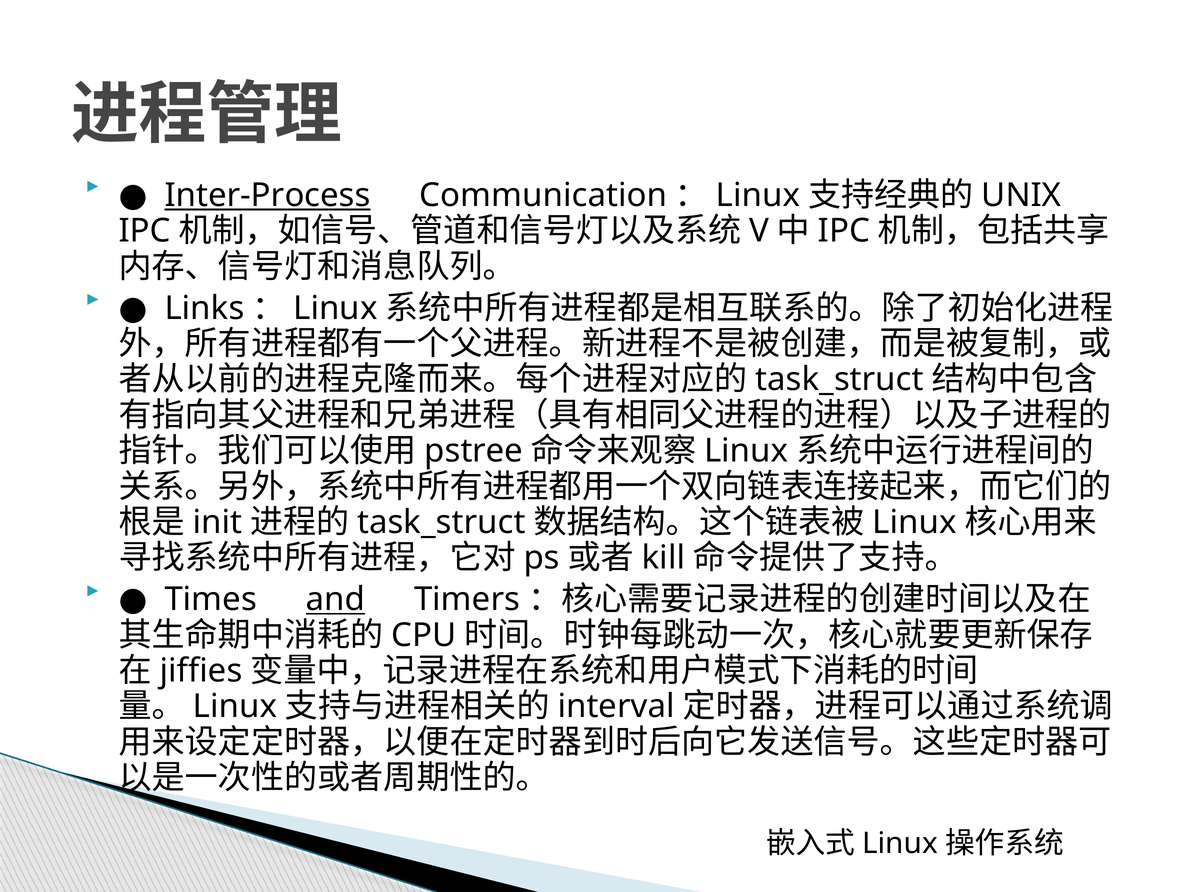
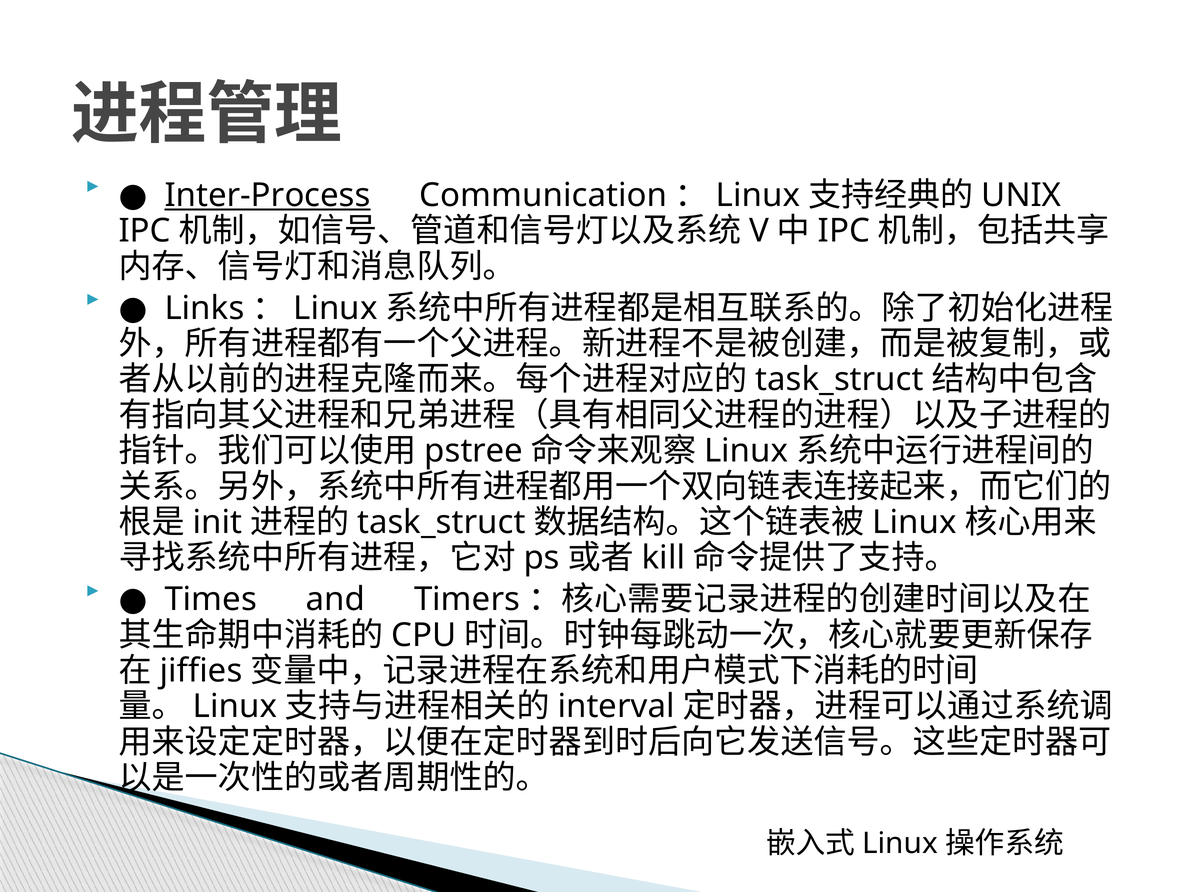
and underline: present -> none (336, 599)
